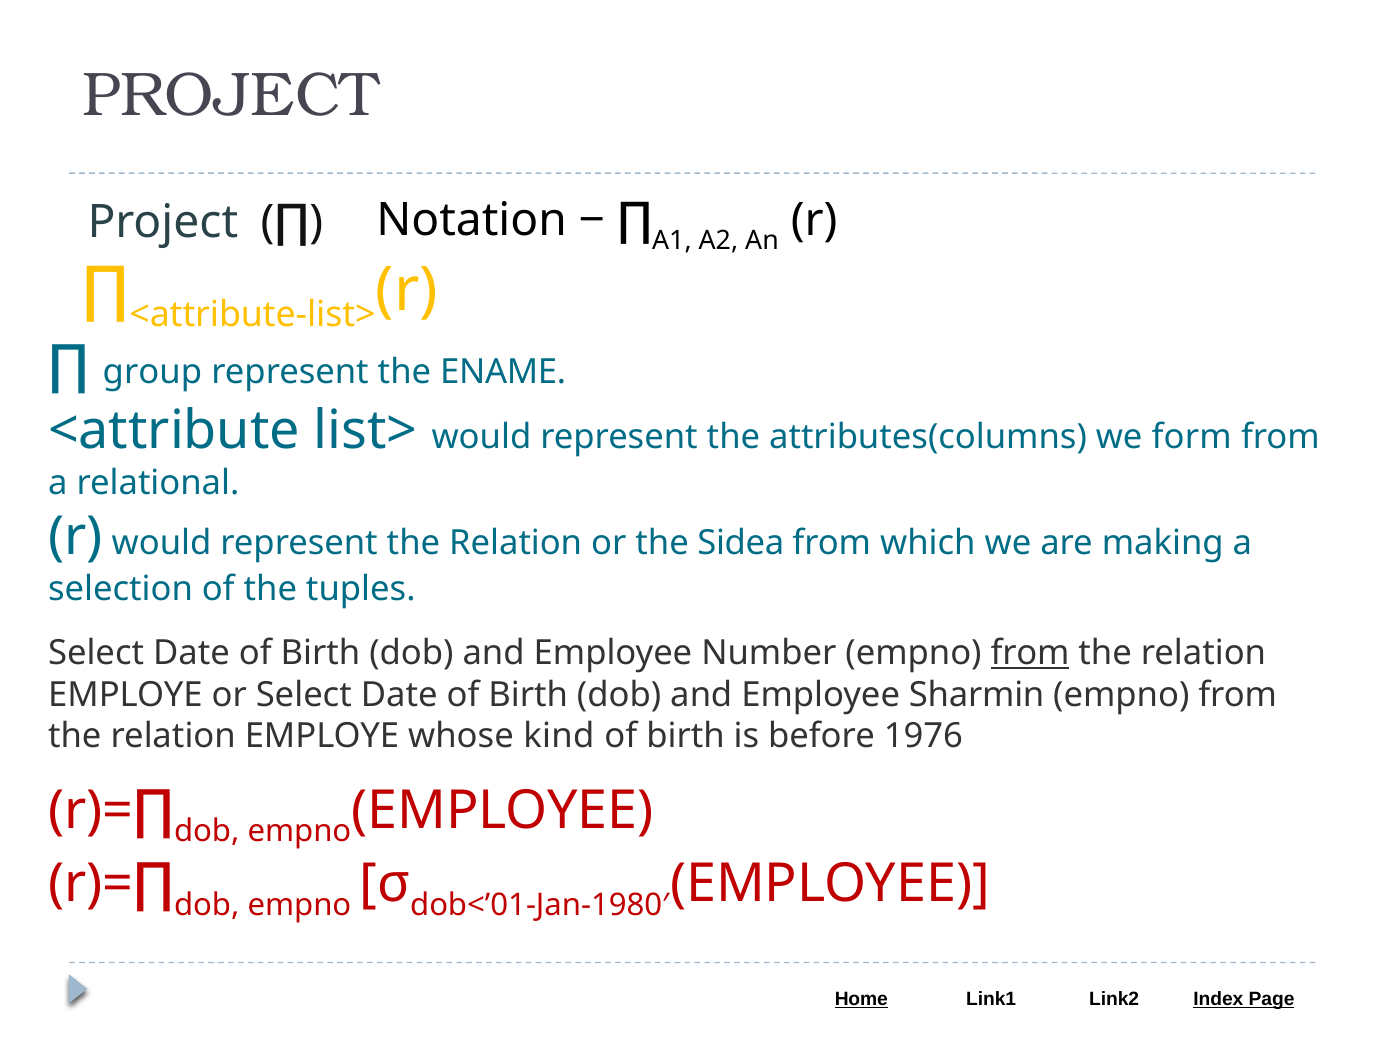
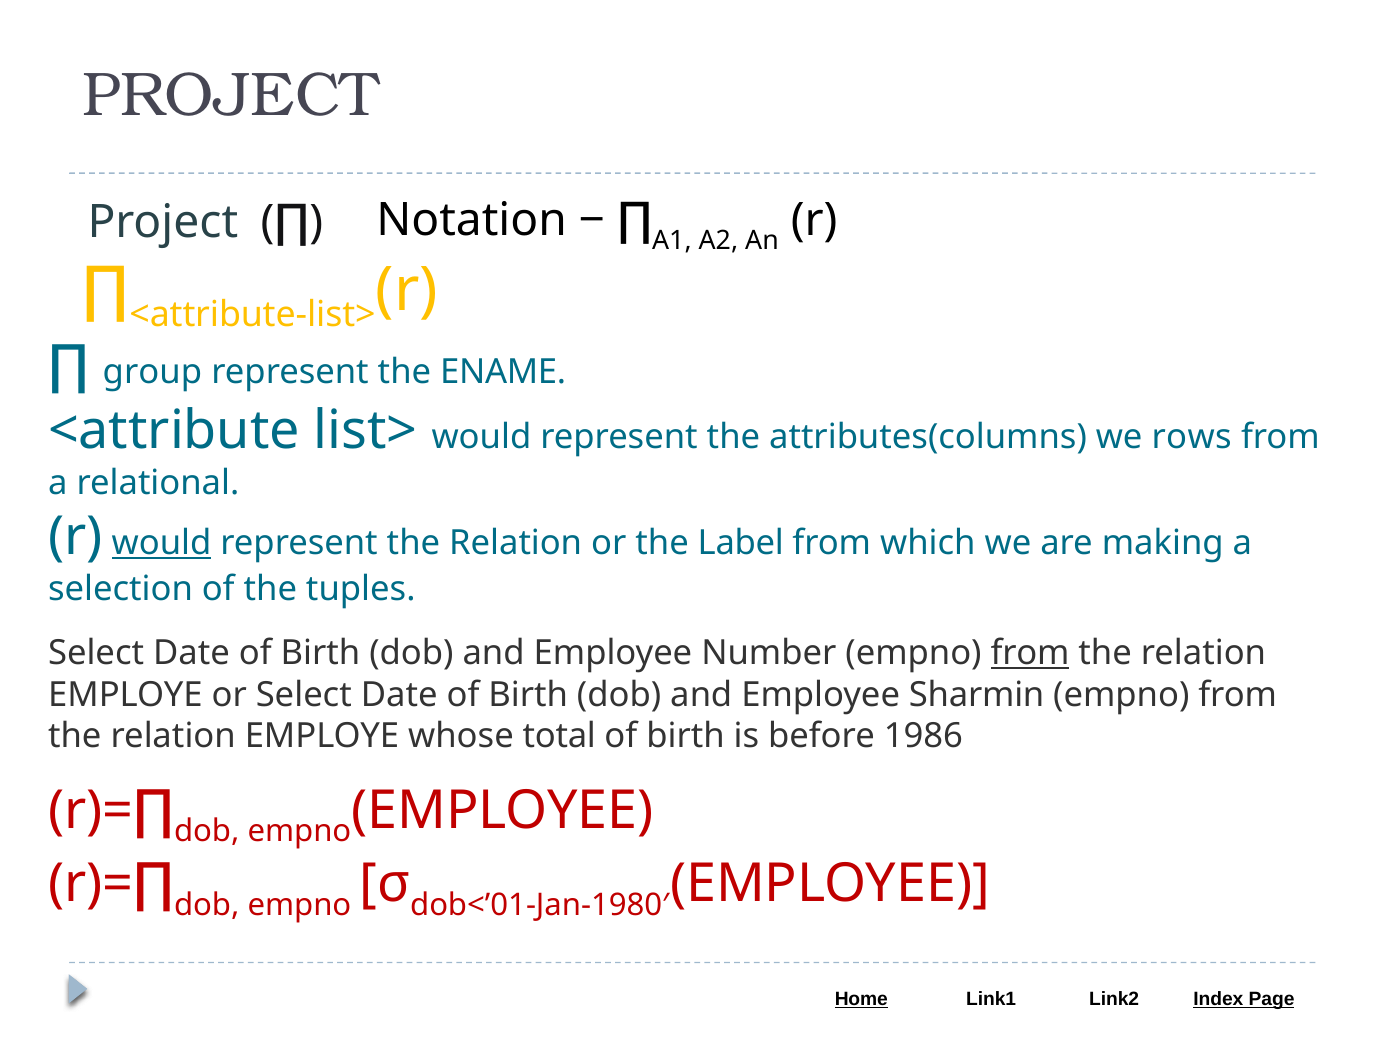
form: form -> rows (1192, 437)
would underline: none -> present (162, 543)
Sidea: Sidea -> Label (741, 543)
kind: kind -> total (559, 736)
1976: 1976 -> 1986 (923, 736)
